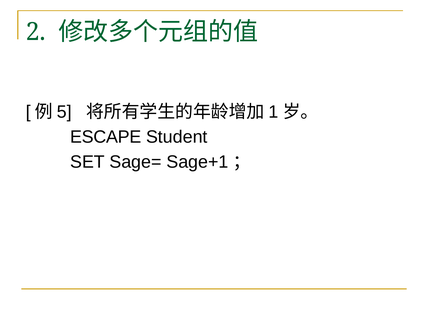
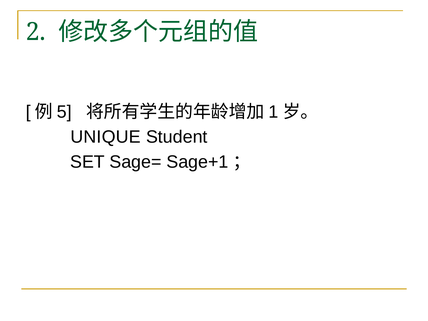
ESCAPE: ESCAPE -> UNIQUE (106, 137)
